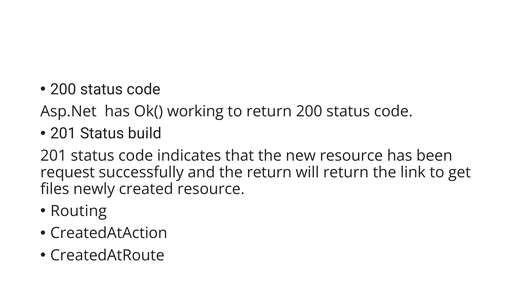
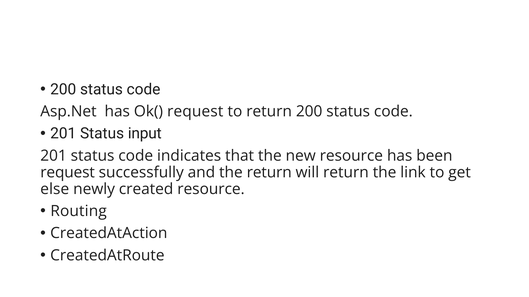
Ok( working: working -> request (195, 112)
build: build -> input (145, 134)
files: files -> else (55, 189)
